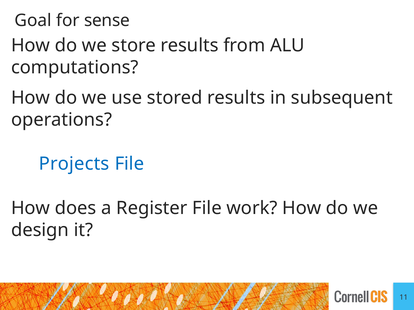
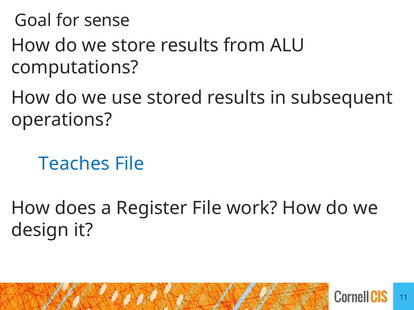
Projects: Projects -> Teaches (74, 164)
